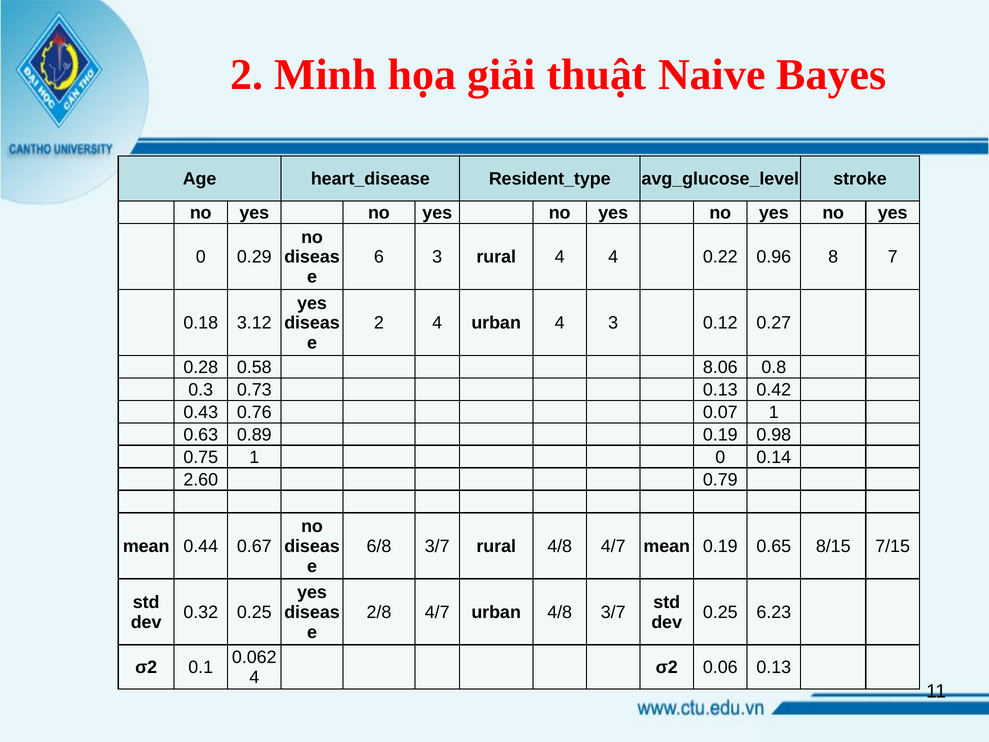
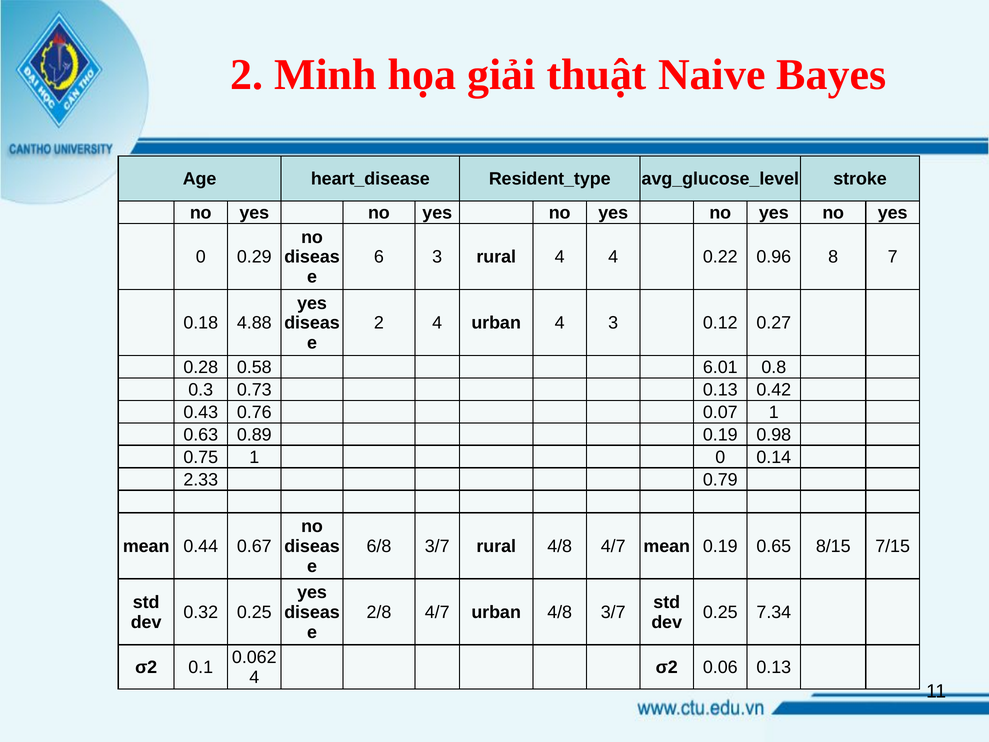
3.12: 3.12 -> 4.88 (254, 323)
8.06: 8.06 -> 6.01 (720, 367)
2.60: 2.60 -> 2.33 (201, 480)
6.23: 6.23 -> 7.34 (774, 612)
